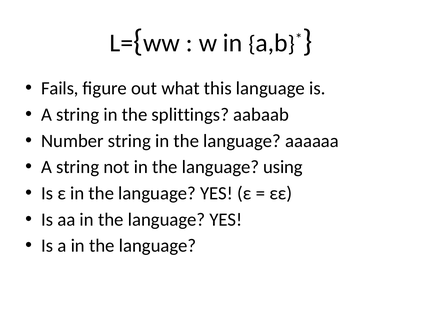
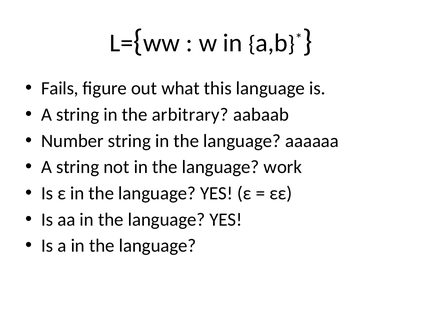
splittings: splittings -> arbitrary (190, 115)
using: using -> work (283, 167)
